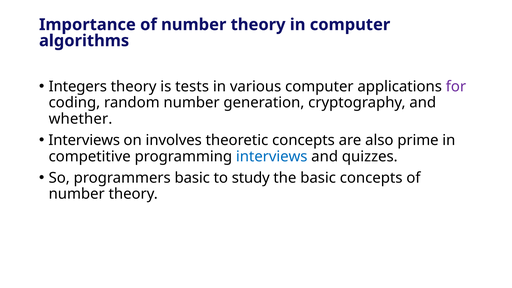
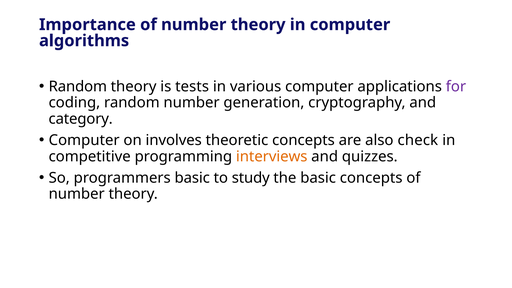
Integers: Integers -> Random (78, 87)
whether: whether -> category (81, 119)
Interviews: Interviews -> Computer (84, 140)
prime: prime -> check (418, 140)
interviews colour: blue -> orange (272, 156)
